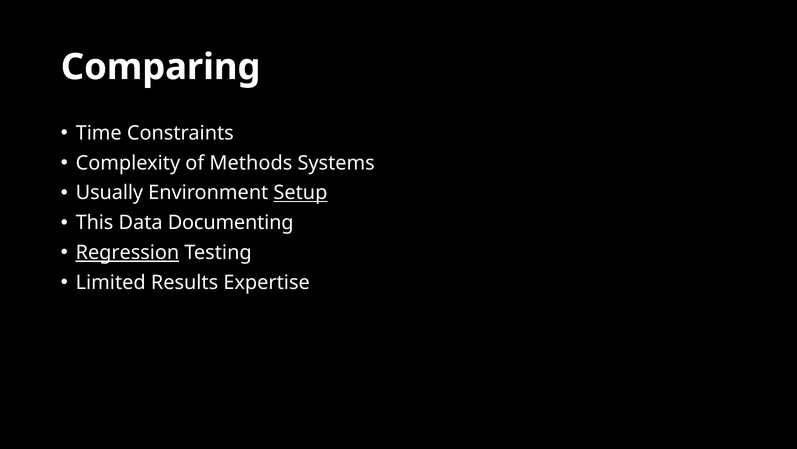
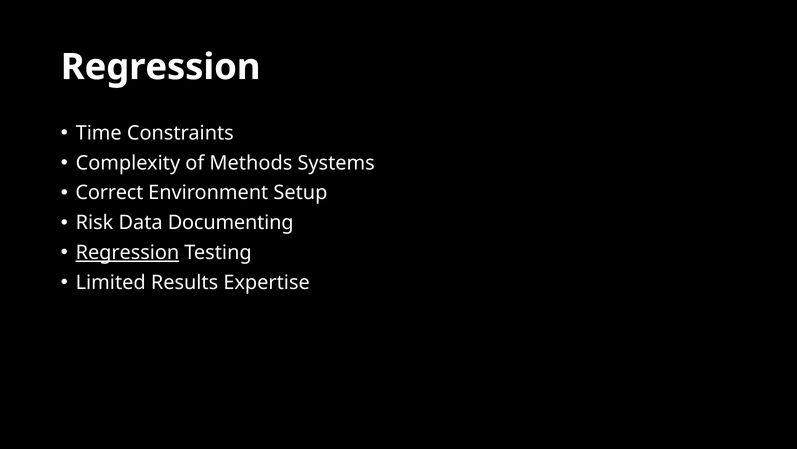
Comparing: Comparing -> Regression (161, 67)
Usually: Usually -> Correct (109, 193)
Setup underline: present -> none (300, 193)
This: This -> Risk (95, 222)
